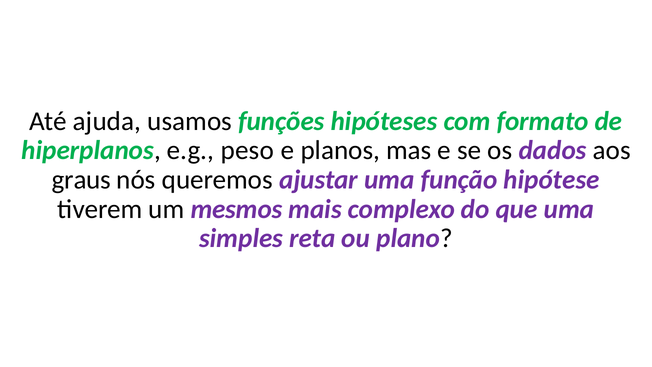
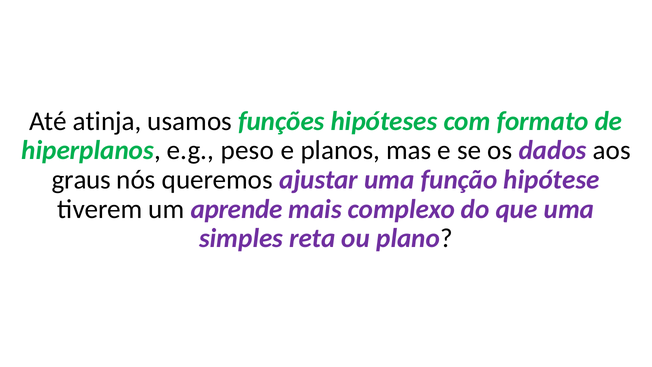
ajuda: ajuda -> atinja (107, 121)
mesmos: mesmos -> aprende (237, 209)
